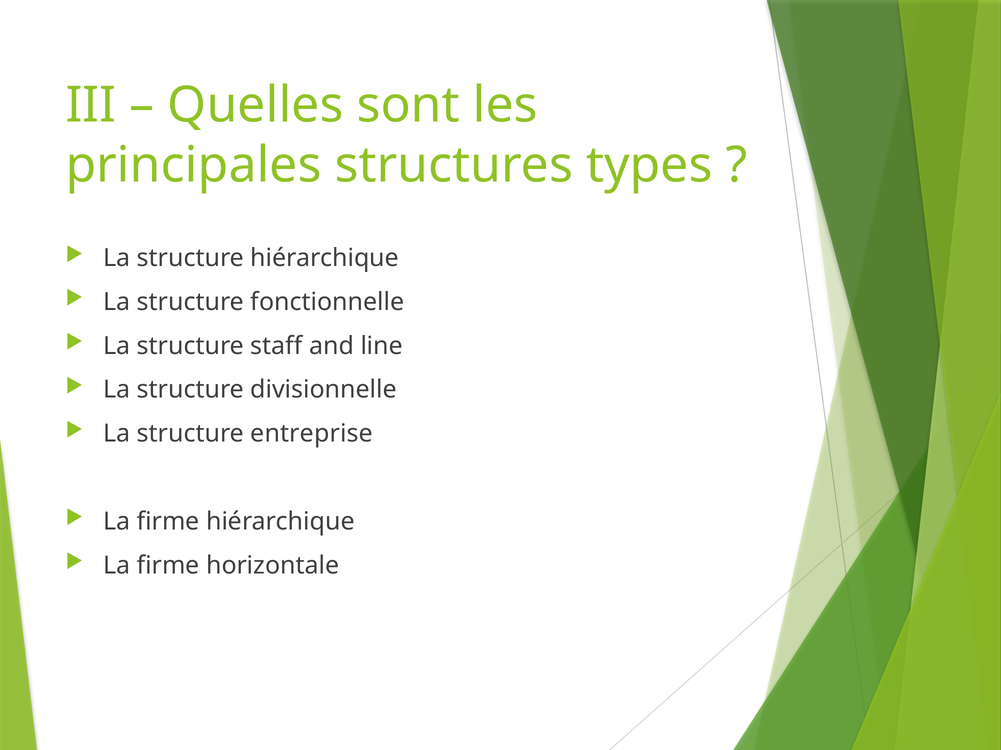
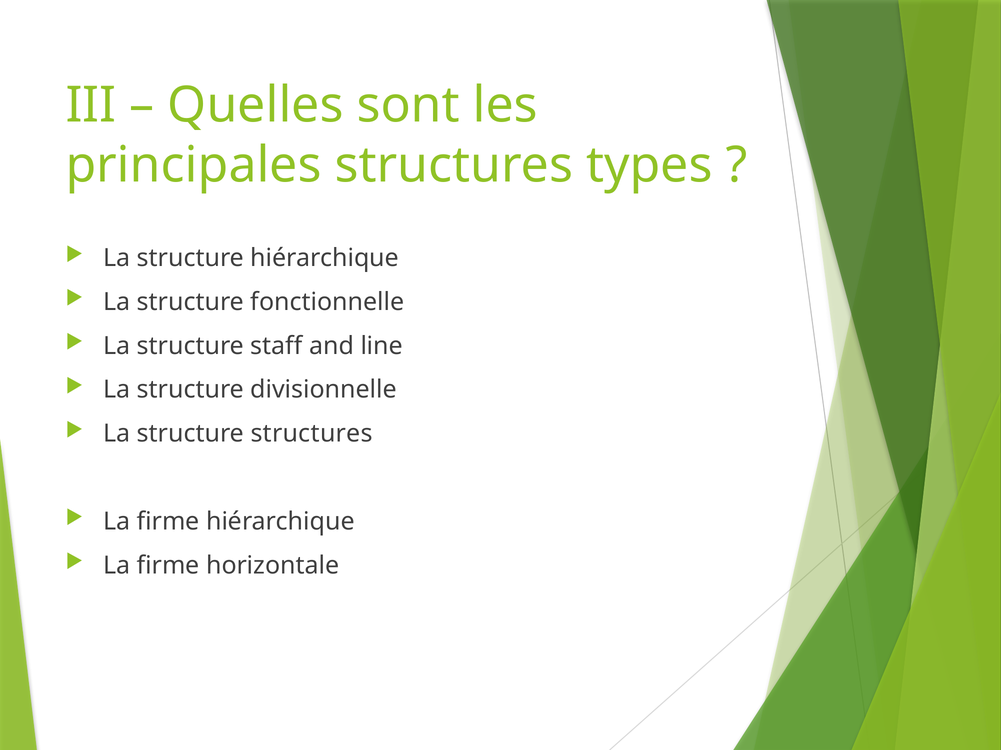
structure entreprise: entreprise -> structures (312, 434)
